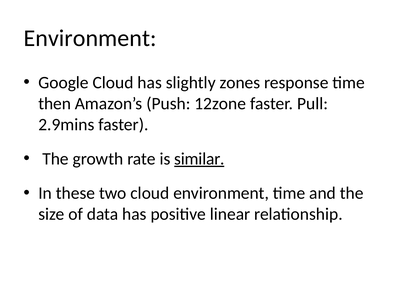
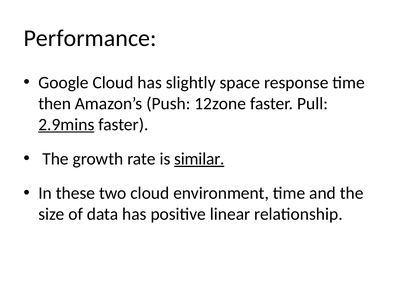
Environment: Environment -> Performance (90, 38)
zones: zones -> space (240, 82)
2.9mins underline: none -> present (66, 124)
